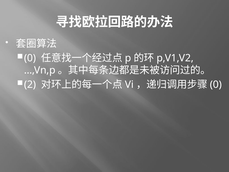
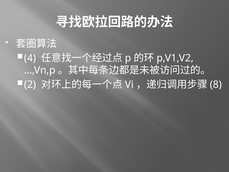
0: 0 -> 4 (30, 58)
0: 0 -> 8 (216, 84)
